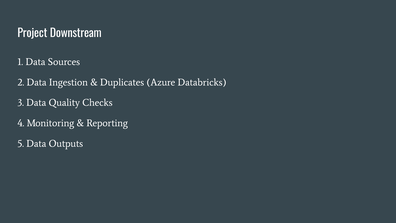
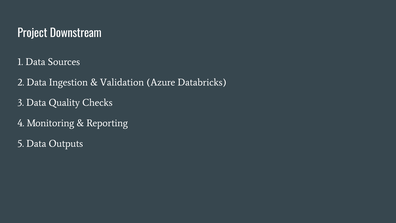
Duplicates: Duplicates -> Validation (122, 82)
